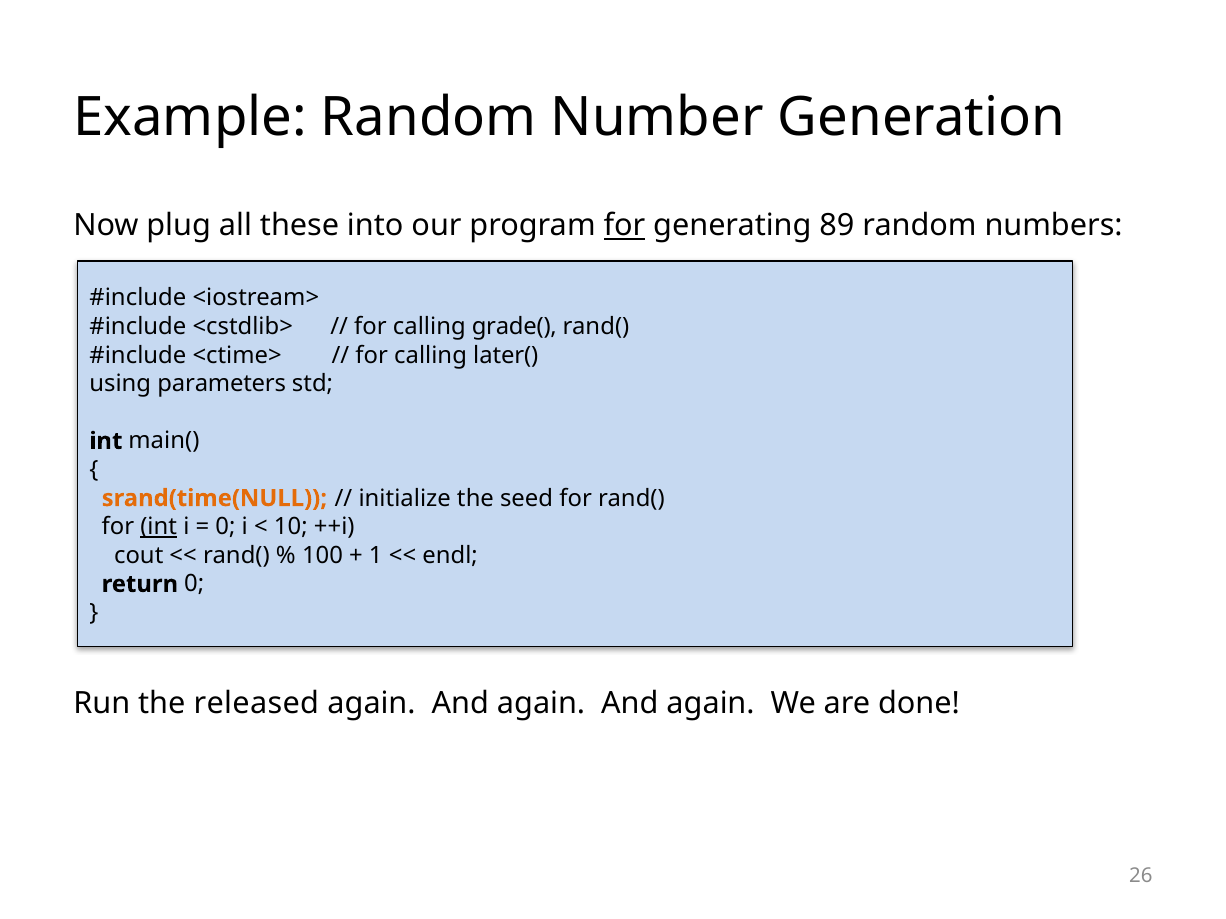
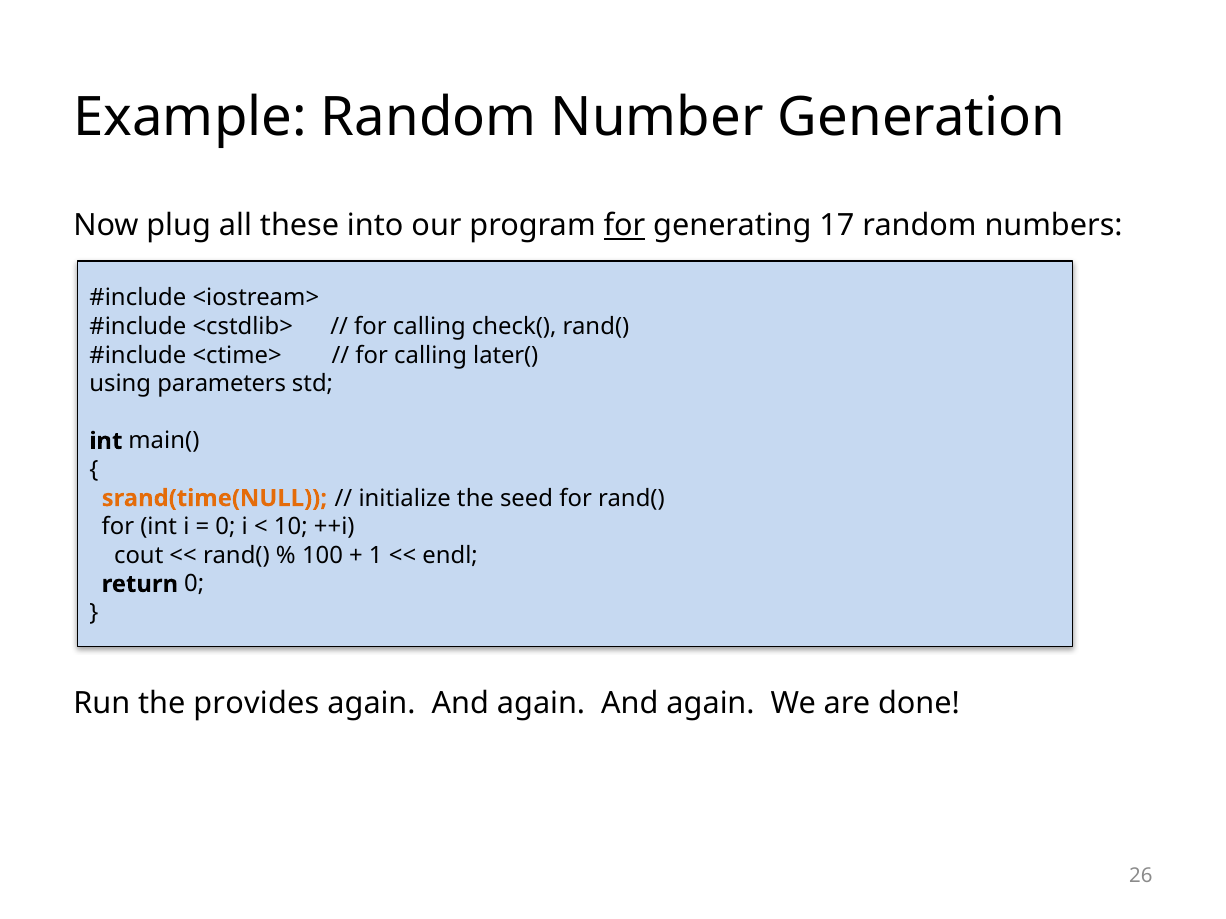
89: 89 -> 17 (837, 226)
grade(: grade( -> check( (514, 327)
int underline: present -> none (159, 527)
released: released -> provides (256, 704)
